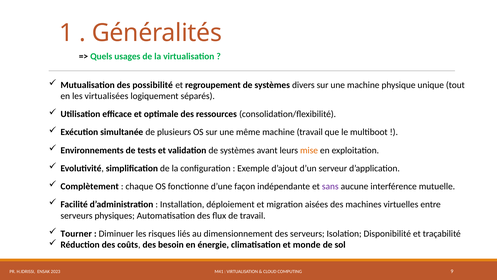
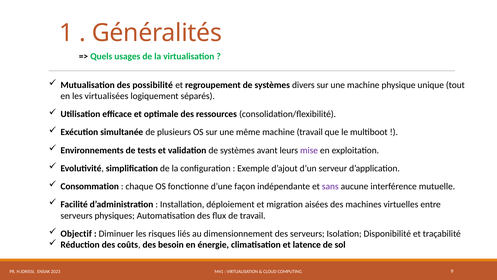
mise colour: orange -> purple (309, 150)
Complètement: Complètement -> Consommation (90, 186)
Tourner: Tourner -> Objectif (76, 233)
monde: monde -> latence (307, 245)
